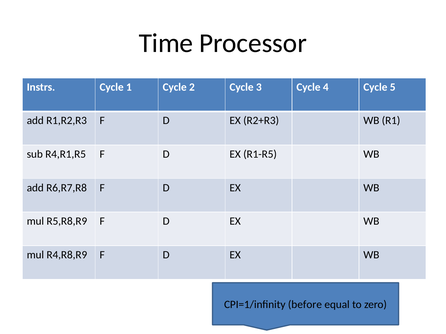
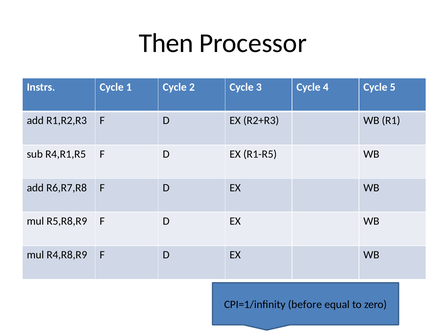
Time: Time -> Then (166, 43)
